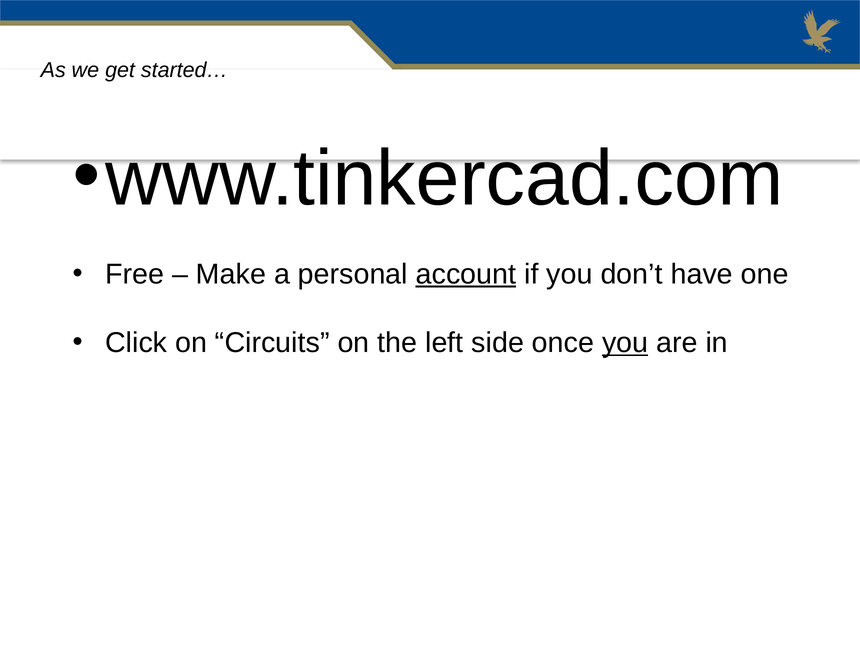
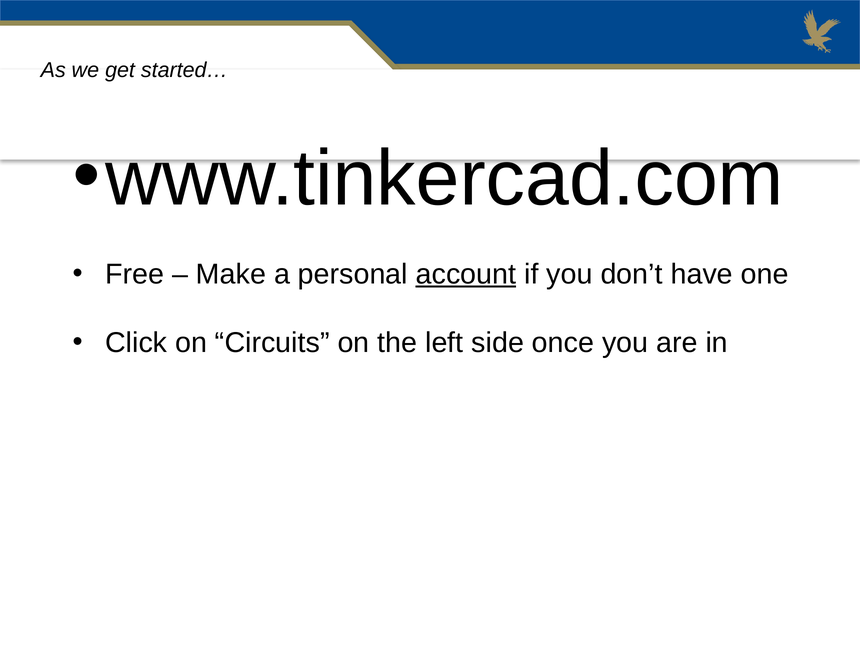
you underline: present -> none (625, 343)
